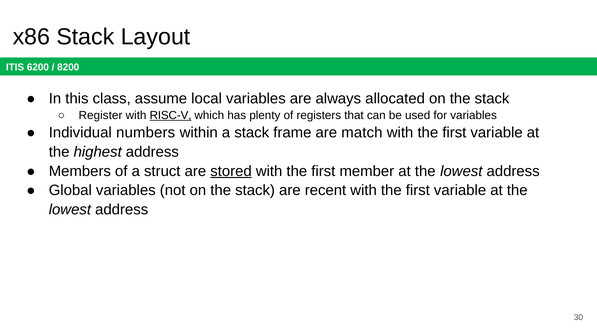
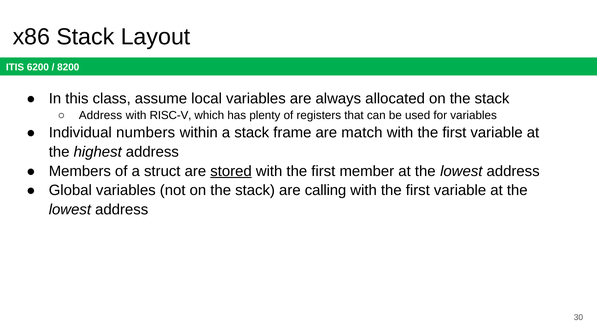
Register: Register -> Address (100, 115)
RISC-V underline: present -> none (171, 115)
recent: recent -> calling (326, 190)
